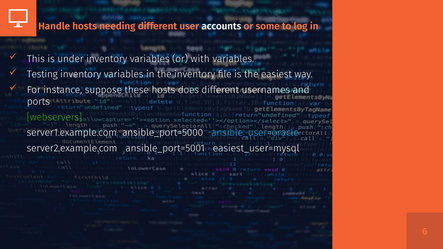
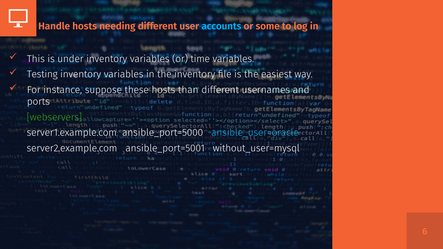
accounts colour: white -> light blue (221, 26)
with: with -> time (200, 59)
does: does -> than (188, 90)
easiest_user=mysql: easiest_user=mysql -> without_user=mysql (256, 148)
